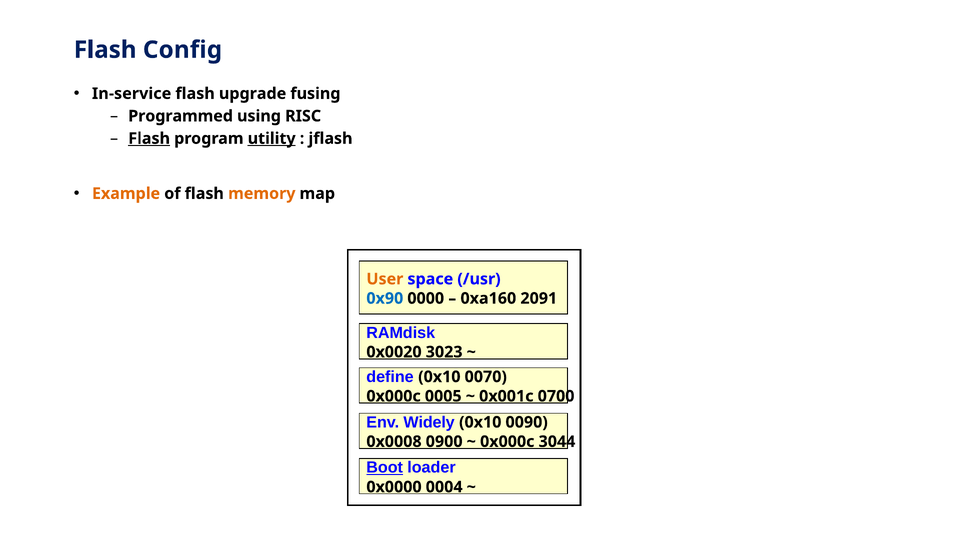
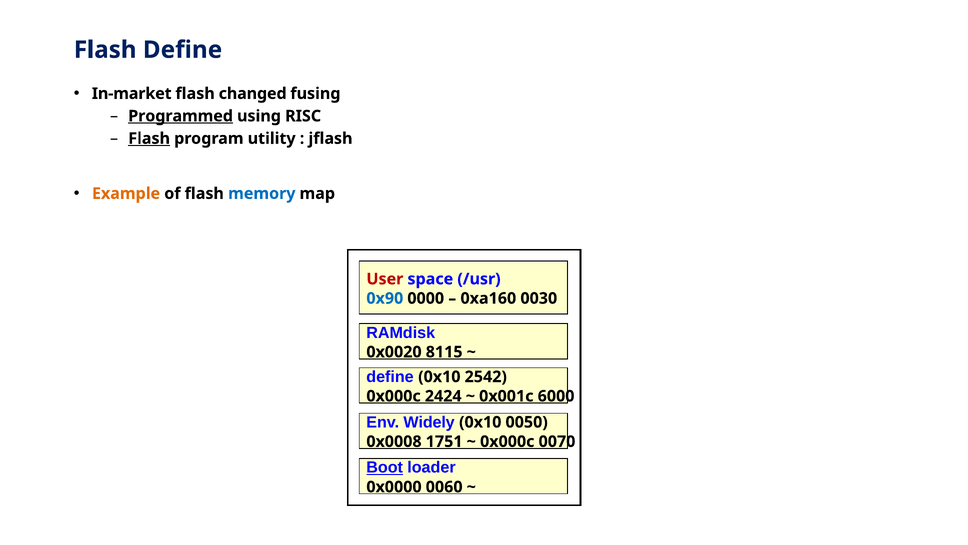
Flash Config: Config -> Define (183, 50)
In-service: In-service -> In-market (132, 94)
upgrade: upgrade -> changed (253, 94)
Programmed underline: none -> present (181, 116)
utility underline: present -> none (272, 138)
memory colour: orange -> blue (262, 193)
User colour: orange -> red (385, 279)
2091: 2091 -> 0030 (539, 298)
3023: 3023 -> 8115 (444, 352)
0070: 0070 -> 2542 (486, 376)
0005: 0005 -> 2424 (443, 396)
0700: 0700 -> 6000 (556, 396)
0090: 0090 -> 0050 (527, 422)
0900: 0900 -> 1751 (444, 441)
3044: 3044 -> 0070 (557, 441)
0004: 0004 -> 0060 (444, 487)
